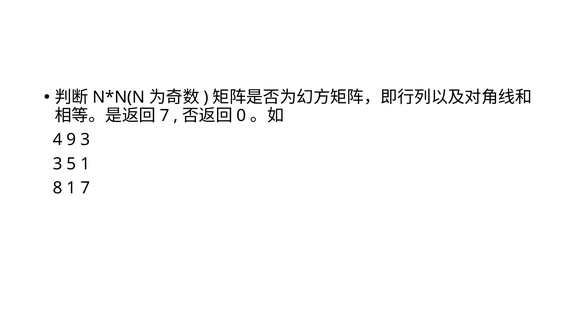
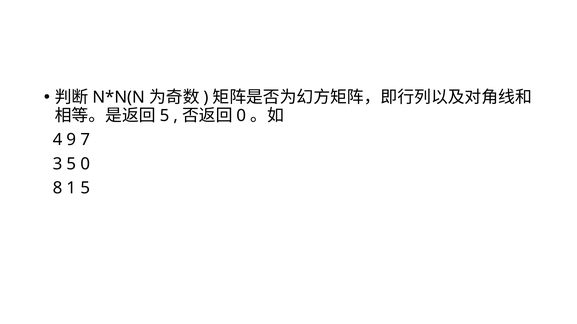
7: 7 -> 5 (164, 116)
9 3: 3 -> 7 (85, 140)
5 1: 1 -> 0 (85, 164)
1 7: 7 -> 5 (85, 188)
